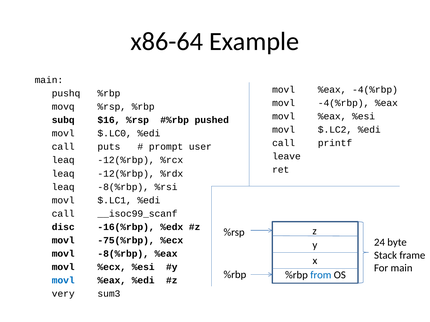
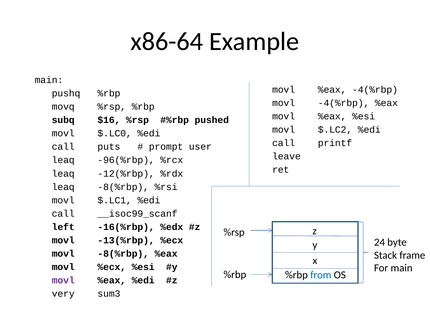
-12(%rbp: -12(%rbp -> -96(%rbp (126, 160)
disc: disc -> left (63, 227)
-75(%rbp: -75(%rbp -> -13(%rbp (126, 241)
movl colour: blue -> purple (63, 281)
